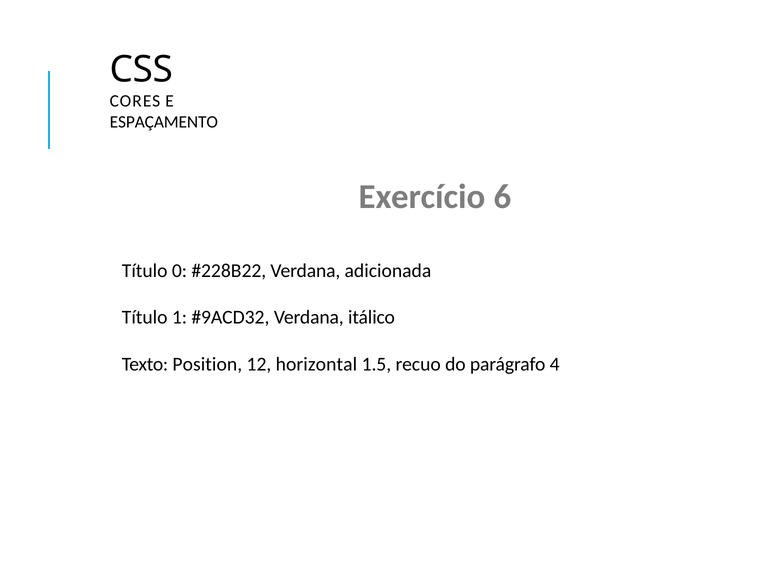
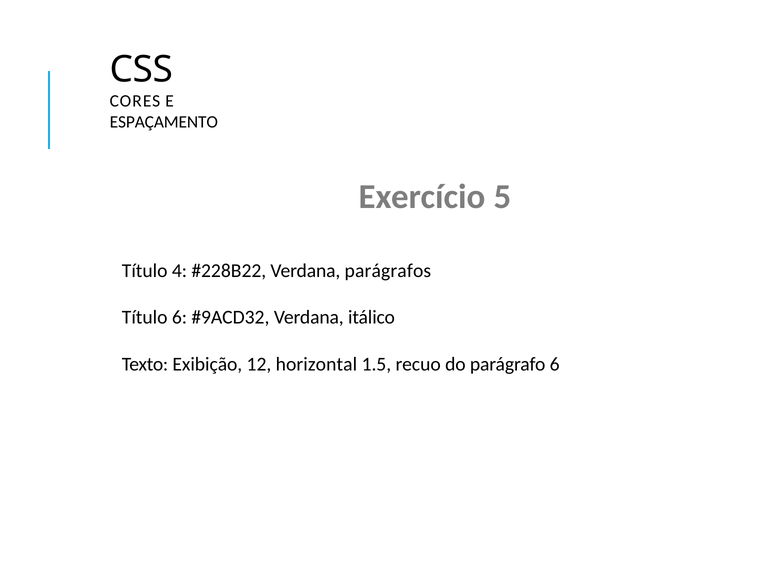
6: 6 -> 5 (502, 197)
0: 0 -> 4 (180, 271)
adicionada: adicionada -> parágrafos (388, 271)
Título 1: 1 -> 6 (180, 318)
Position: Position -> Exibição (207, 364)
parágrafo 4: 4 -> 6 (555, 364)
